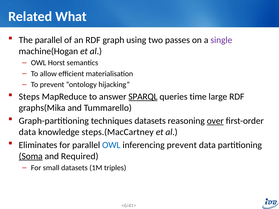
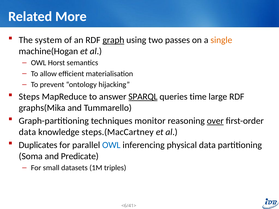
What: What -> More (71, 17)
The parallel: parallel -> system (48, 40)
graph underline: none -> present (113, 40)
single colour: purple -> orange (221, 40)
techniques datasets: datasets -> monitor (150, 121)
Eliminates: Eliminates -> Duplicates (38, 145)
inferencing prevent: prevent -> physical (182, 145)
Soma underline: present -> none (31, 156)
Required: Required -> Predicate (80, 156)
